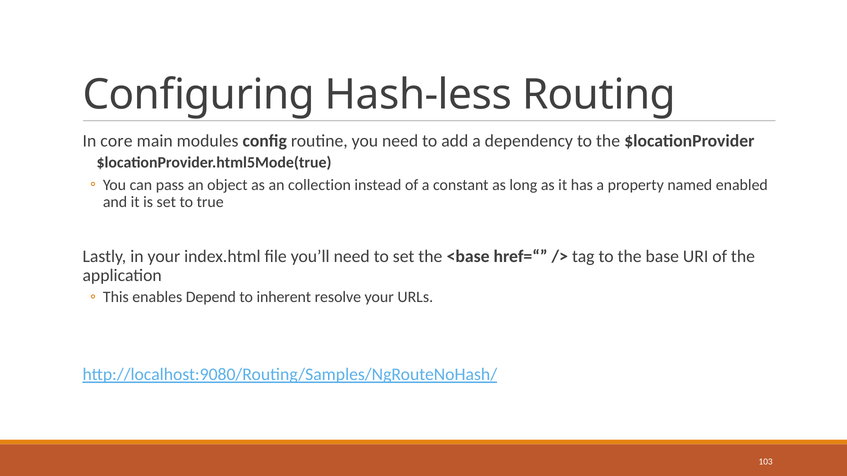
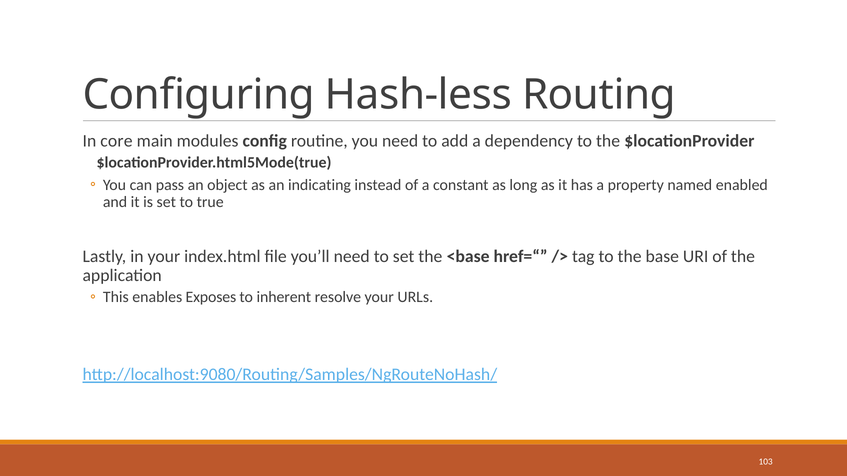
collection: collection -> indicating (319, 185)
Depend: Depend -> Exposes (211, 297)
